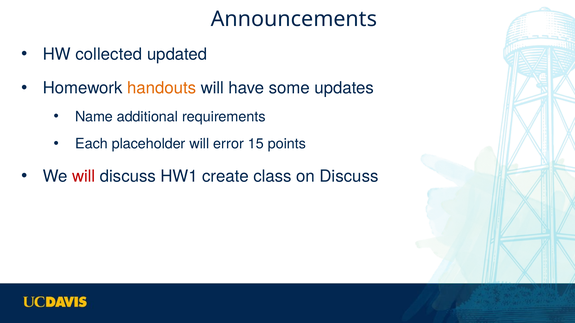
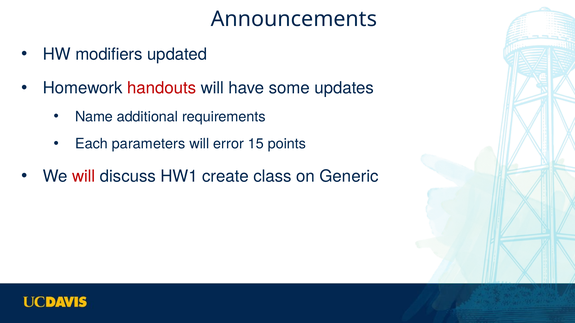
collected: collected -> modifiers (109, 54)
handouts colour: orange -> red (162, 88)
placeholder: placeholder -> parameters (149, 144)
on Discuss: Discuss -> Generic (349, 177)
